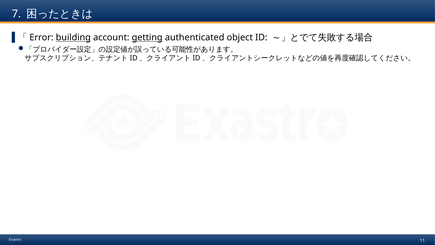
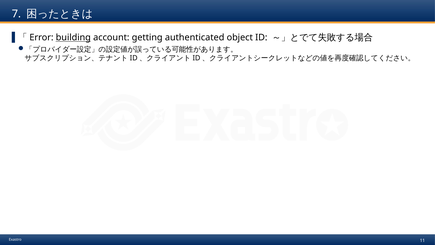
getting underline: present -> none (147, 38)
